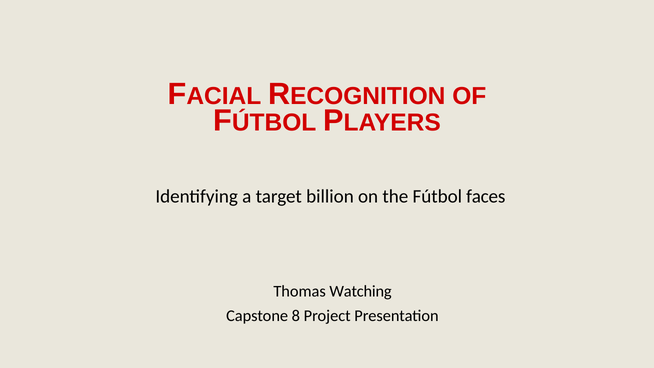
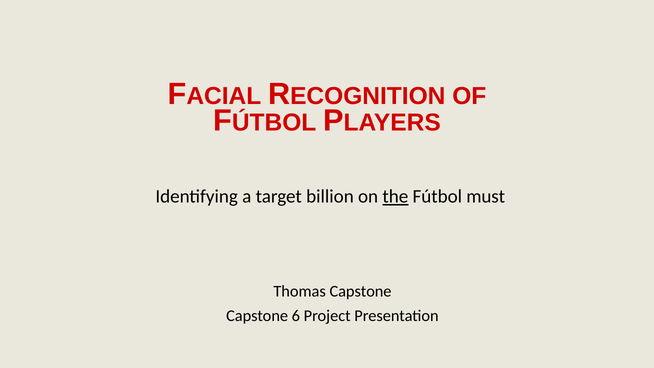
the underline: none -> present (395, 197)
faces: faces -> must (486, 197)
Thomas Watching: Watching -> Capstone (361, 291)
8: 8 -> 6 (296, 316)
